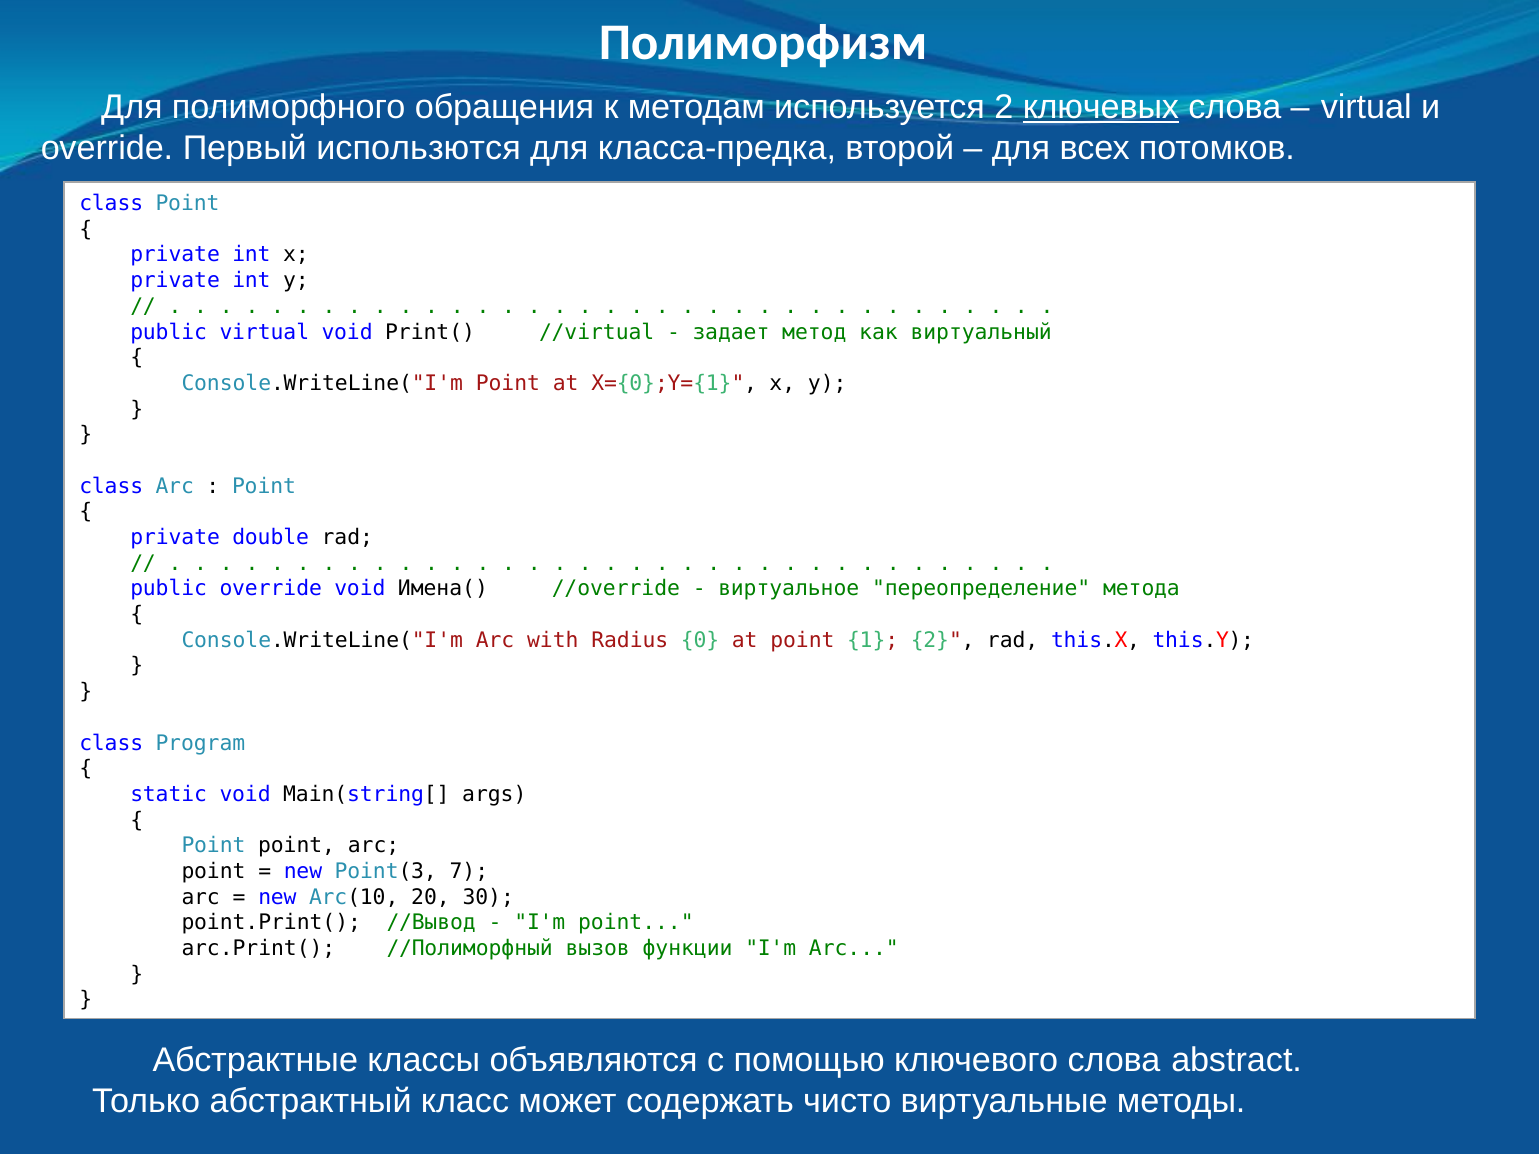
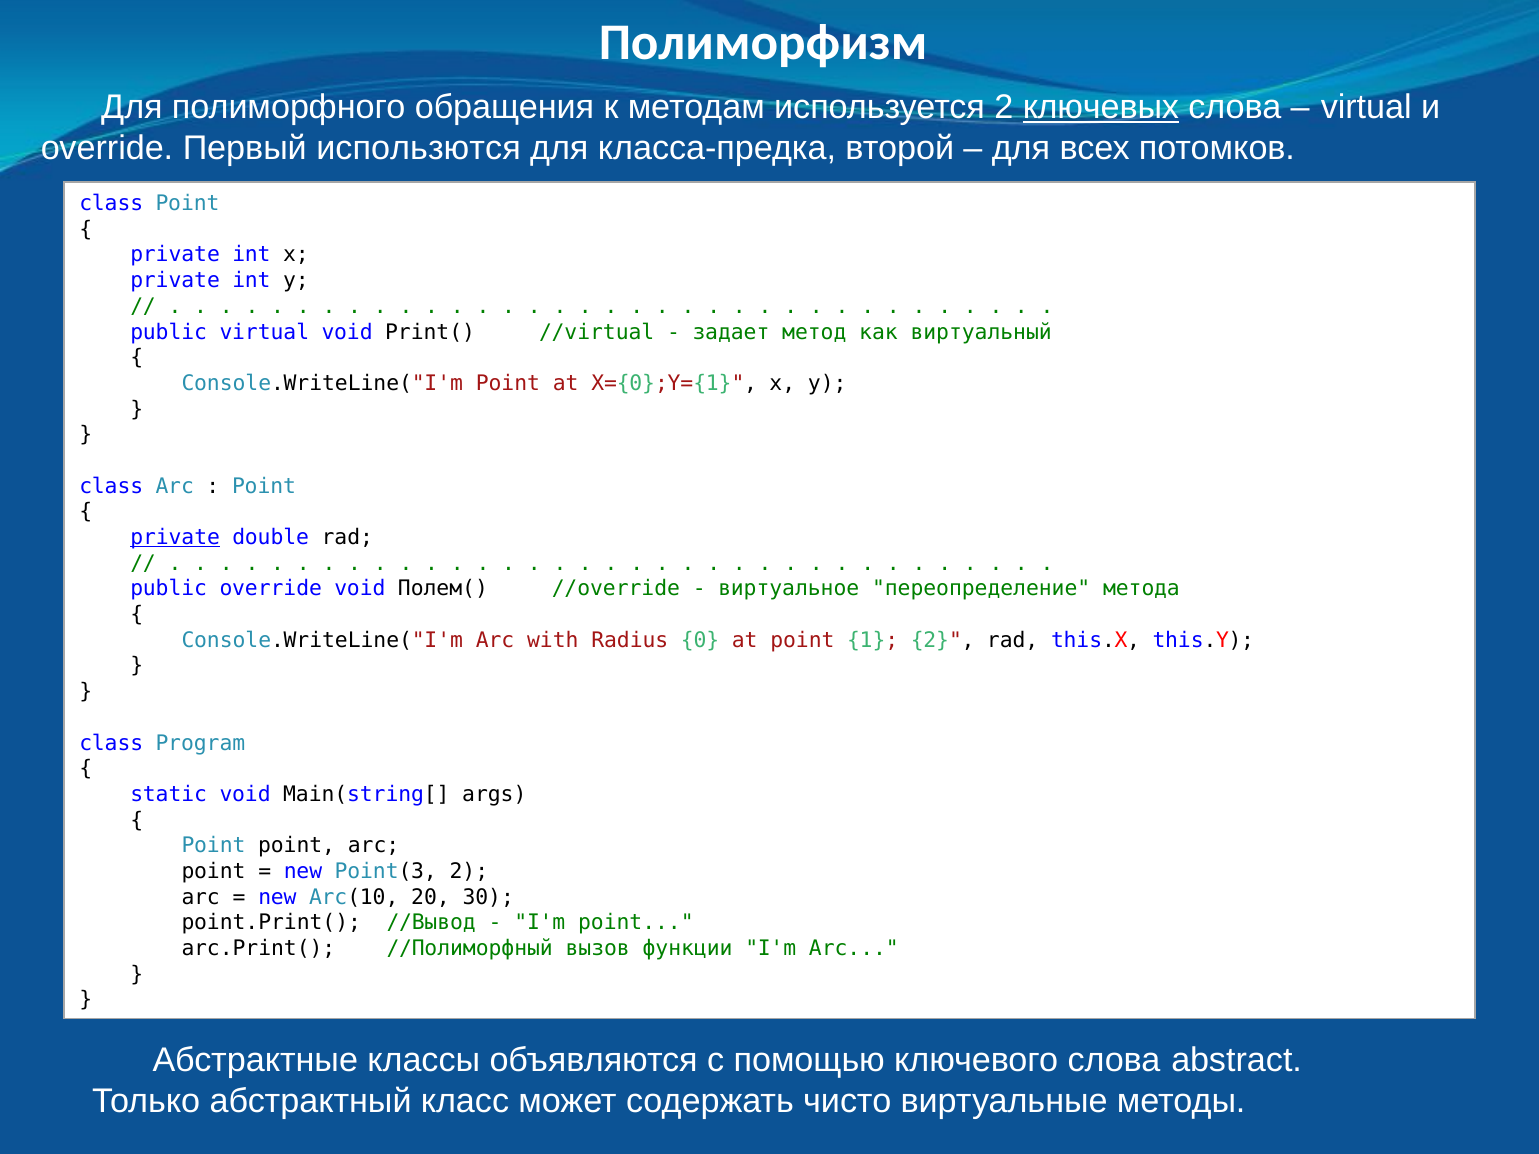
private underline: none -> present (175, 538)
Имена(: Имена( -> Полем( (443, 589)
Point(3 7: 7 -> 2 (469, 872)
